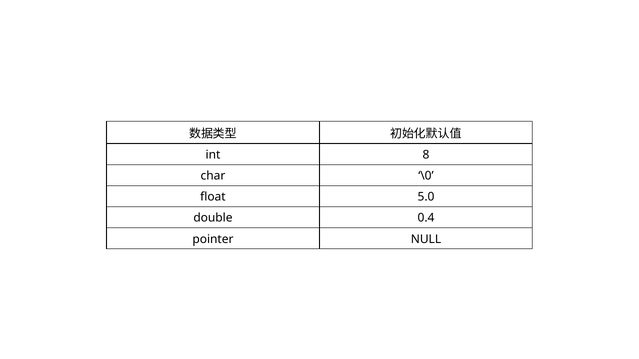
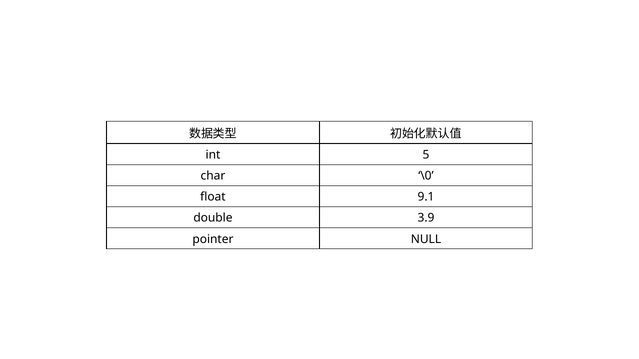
8: 8 -> 5 (426, 155)
5.0: 5.0 -> 9.1 (426, 197)
0.4: 0.4 -> 3.9 (426, 218)
